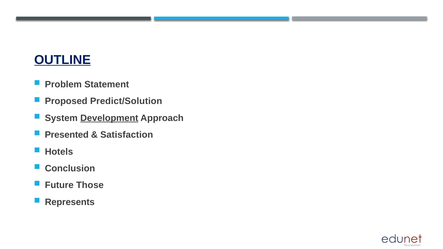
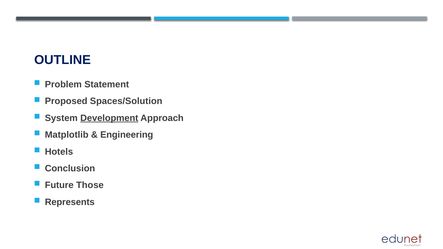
OUTLINE underline: present -> none (62, 60)
Predict/Solution: Predict/Solution -> Spaces/Solution (126, 101)
Presented: Presented -> Matplotlib (67, 135)
Satisfaction: Satisfaction -> Engineering (127, 135)
